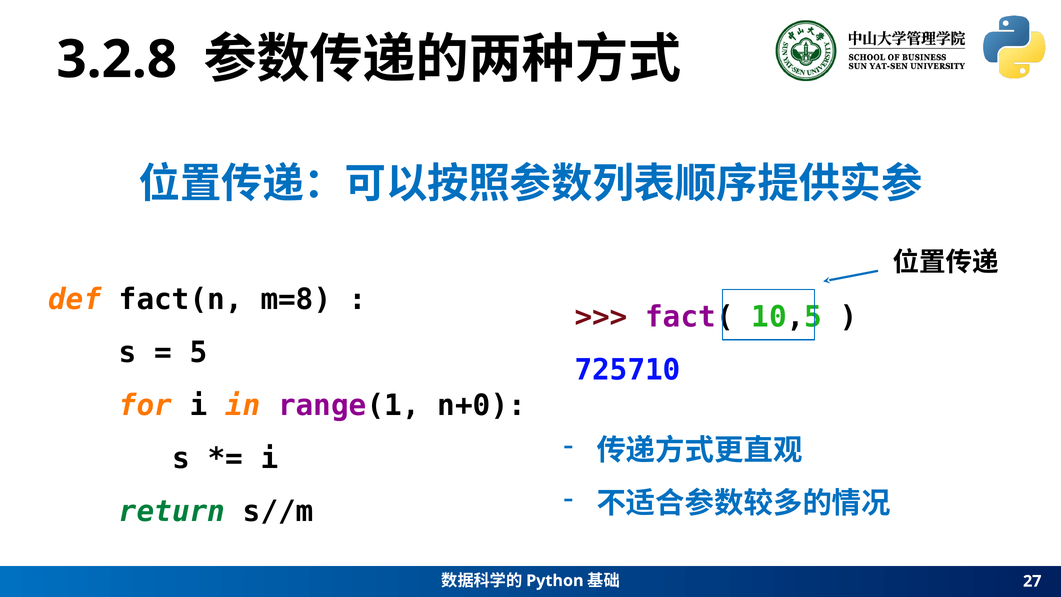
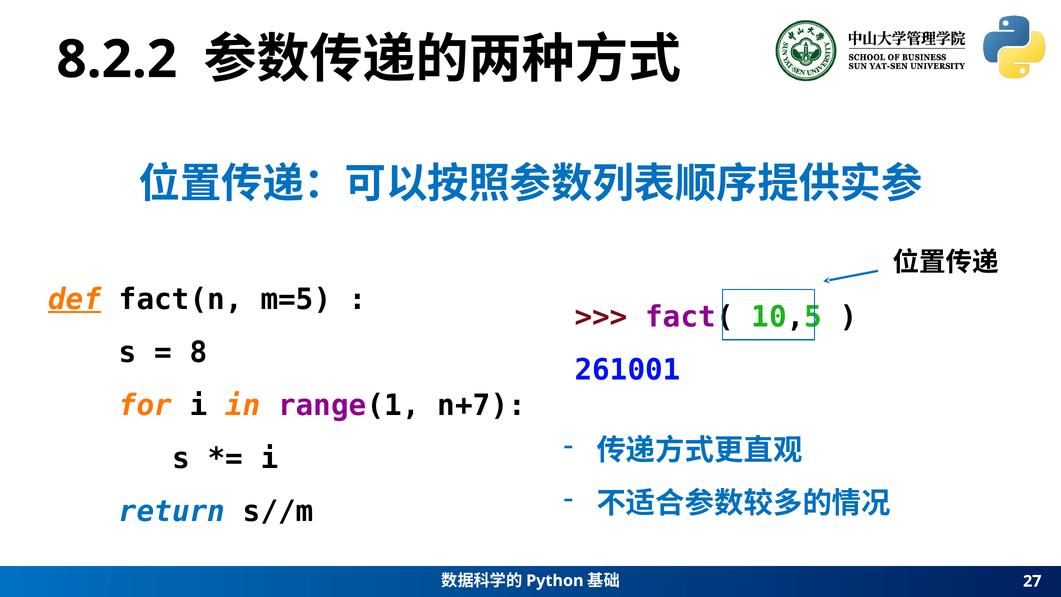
3.2.8: 3.2.8 -> 8.2.2 (117, 60)
def underline: none -> present (75, 299)
m=8: m=8 -> m=5 (296, 299)
5: 5 -> 8 (199, 352)
725710: 725710 -> 261001 (628, 370)
n+0: n+0 -> n+7 (482, 405)
return colour: green -> blue (172, 511)
